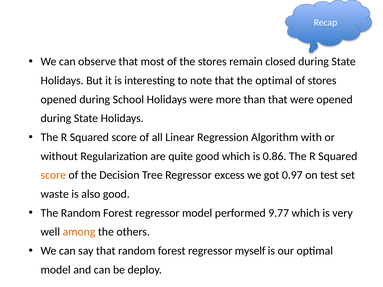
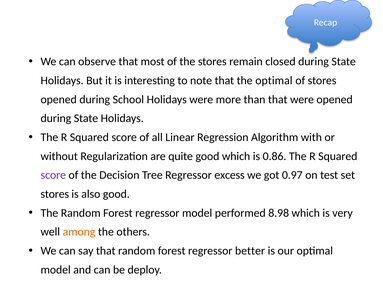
score colour: orange -> purple (53, 175)
waste: waste -> stores (55, 194)
9.77: 9.77 -> 8.98 (279, 213)
myself: myself -> better (250, 251)
